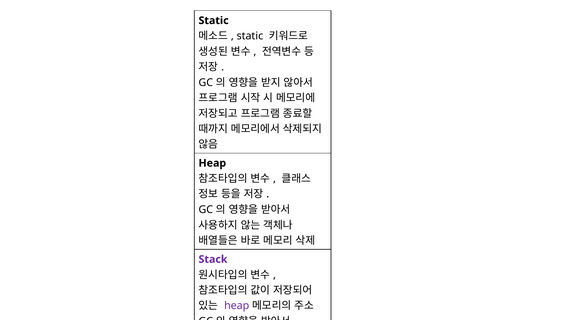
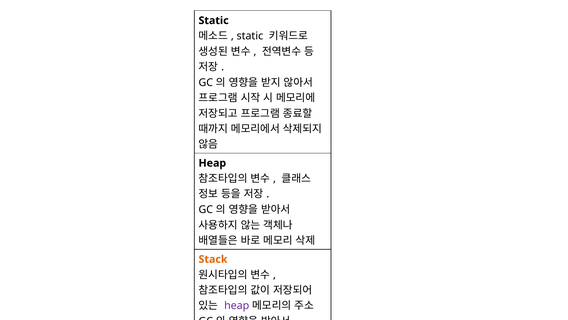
Stack colour: purple -> orange (213, 259)
